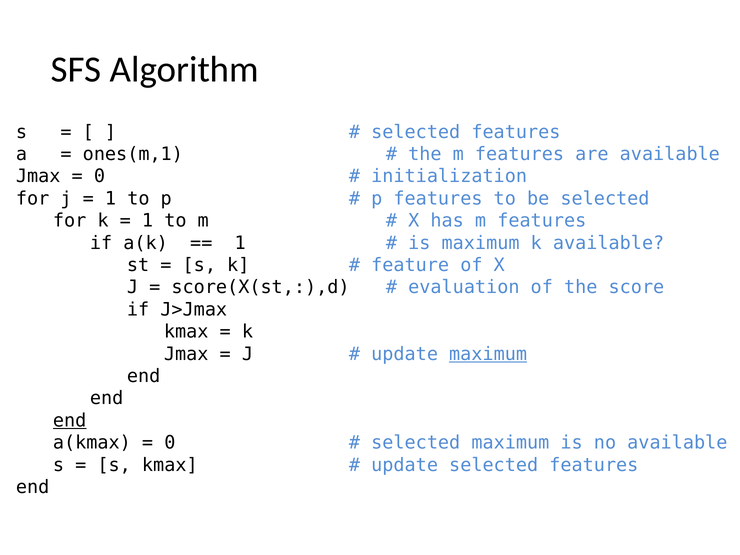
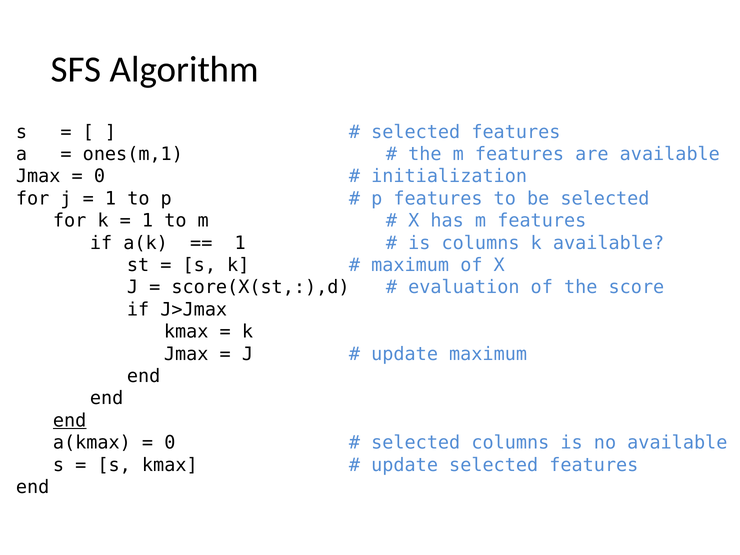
is maximum: maximum -> columns (481, 243)
feature: feature -> maximum (410, 265)
maximum underline: present -> none (488, 354)
selected maximum: maximum -> columns (510, 443)
